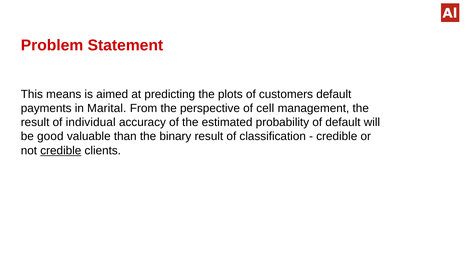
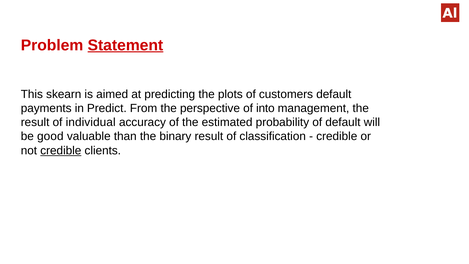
Statement underline: none -> present (125, 45)
means: means -> skearn (64, 94)
Marital: Marital -> Predict (107, 108)
cell: cell -> into (265, 108)
